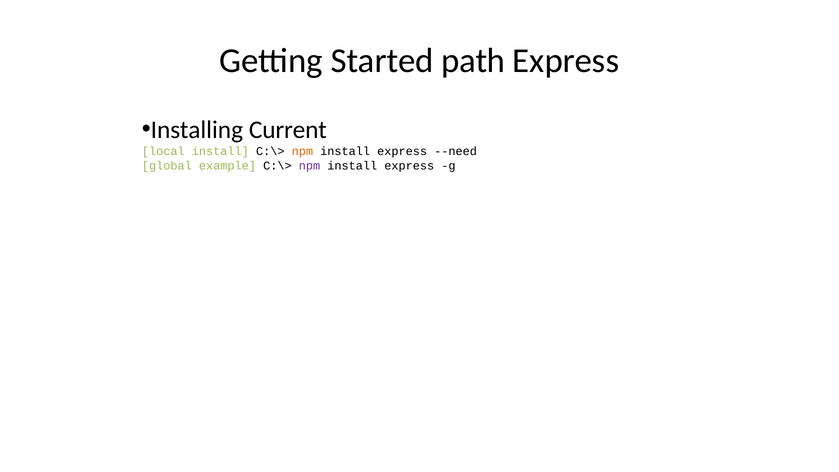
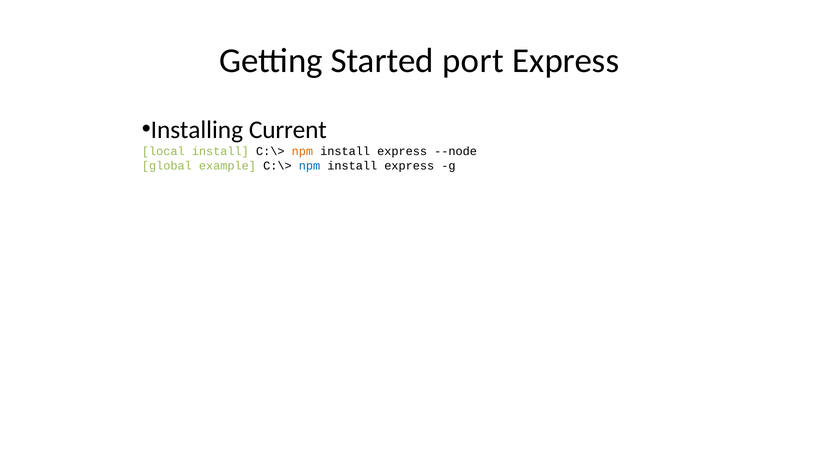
path: path -> port (473, 61)
--need: --need -> --node (456, 151)
npm colour: purple -> blue (309, 166)
